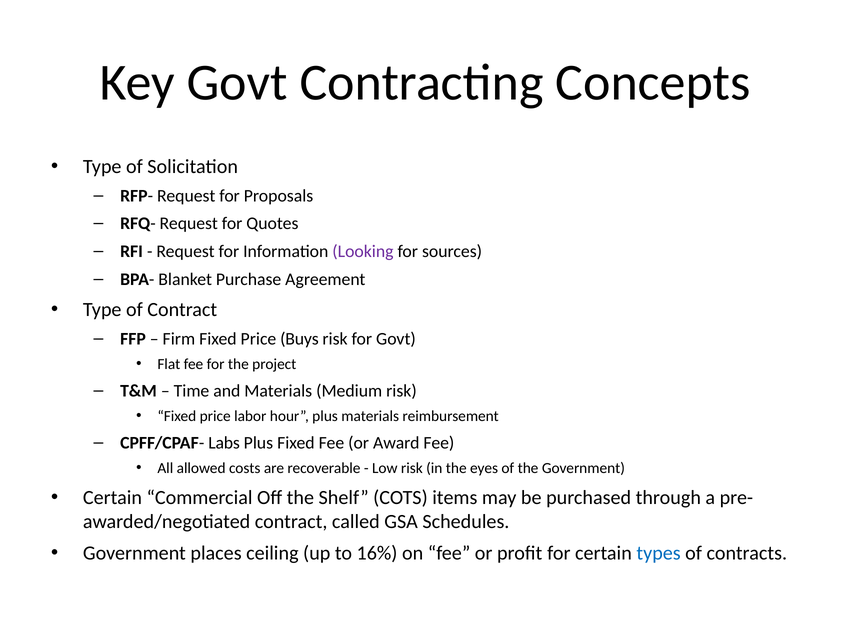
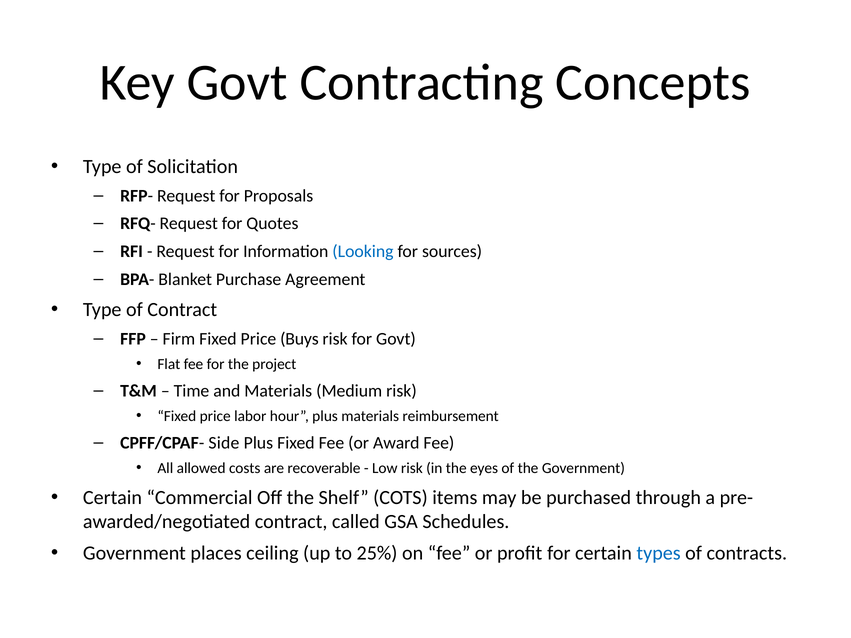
Looking colour: purple -> blue (363, 252)
Labs: Labs -> Side (224, 443)
16%: 16% -> 25% (377, 554)
